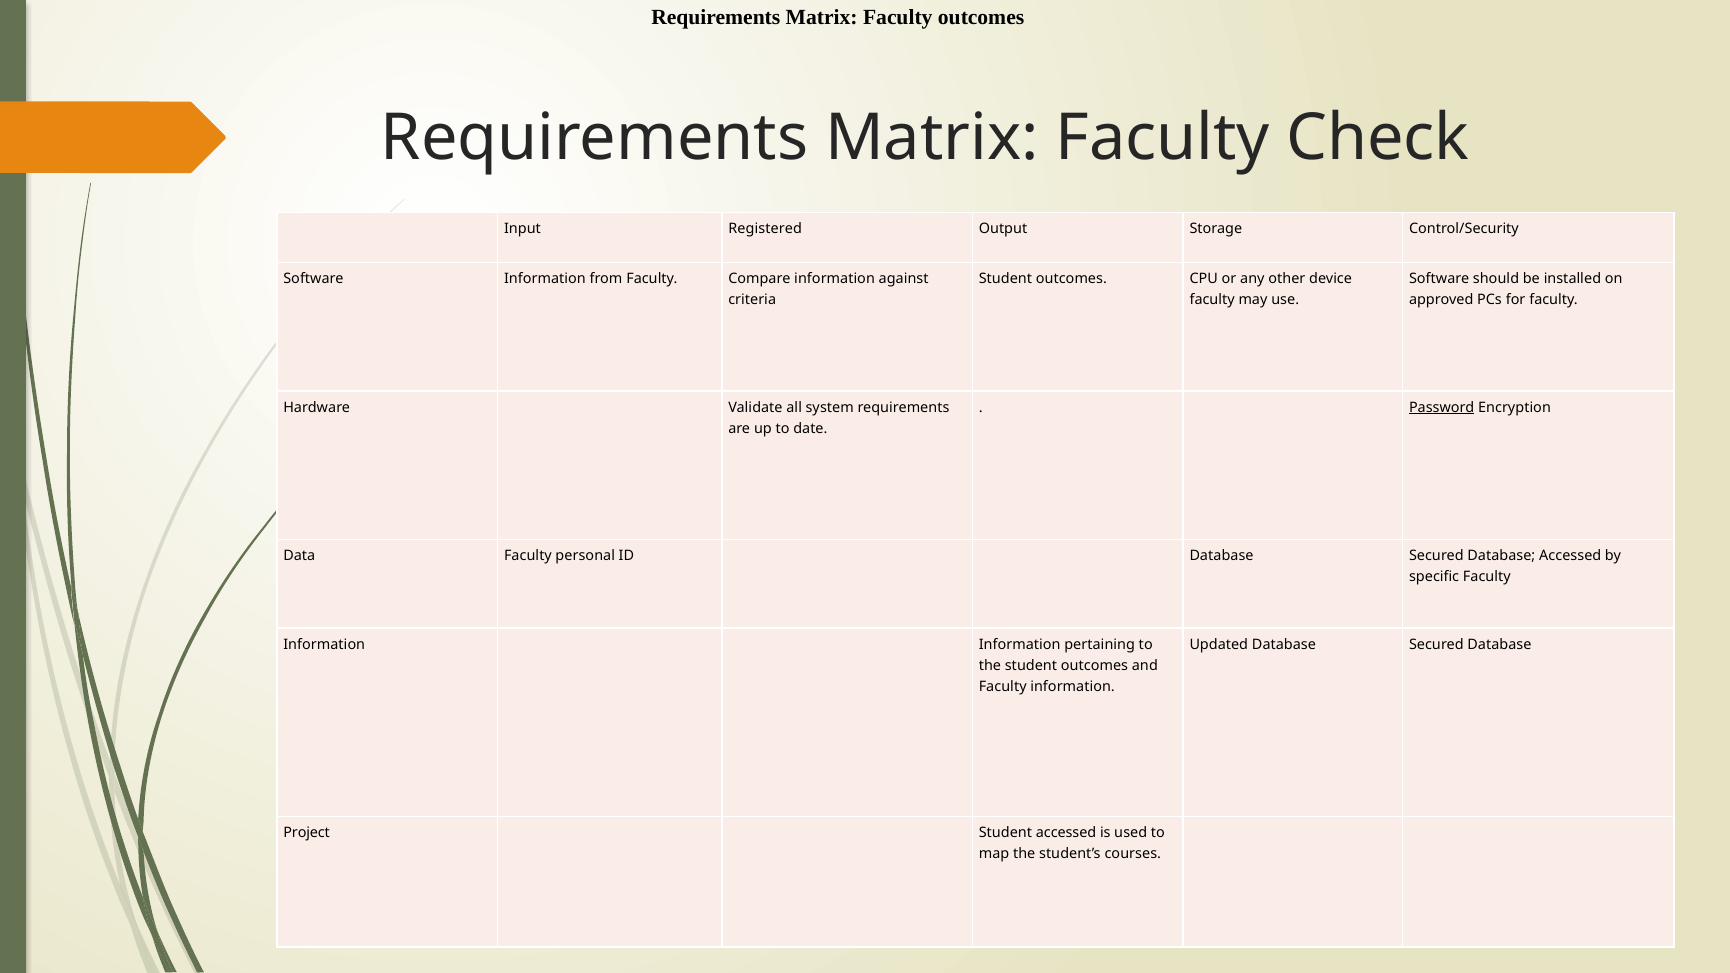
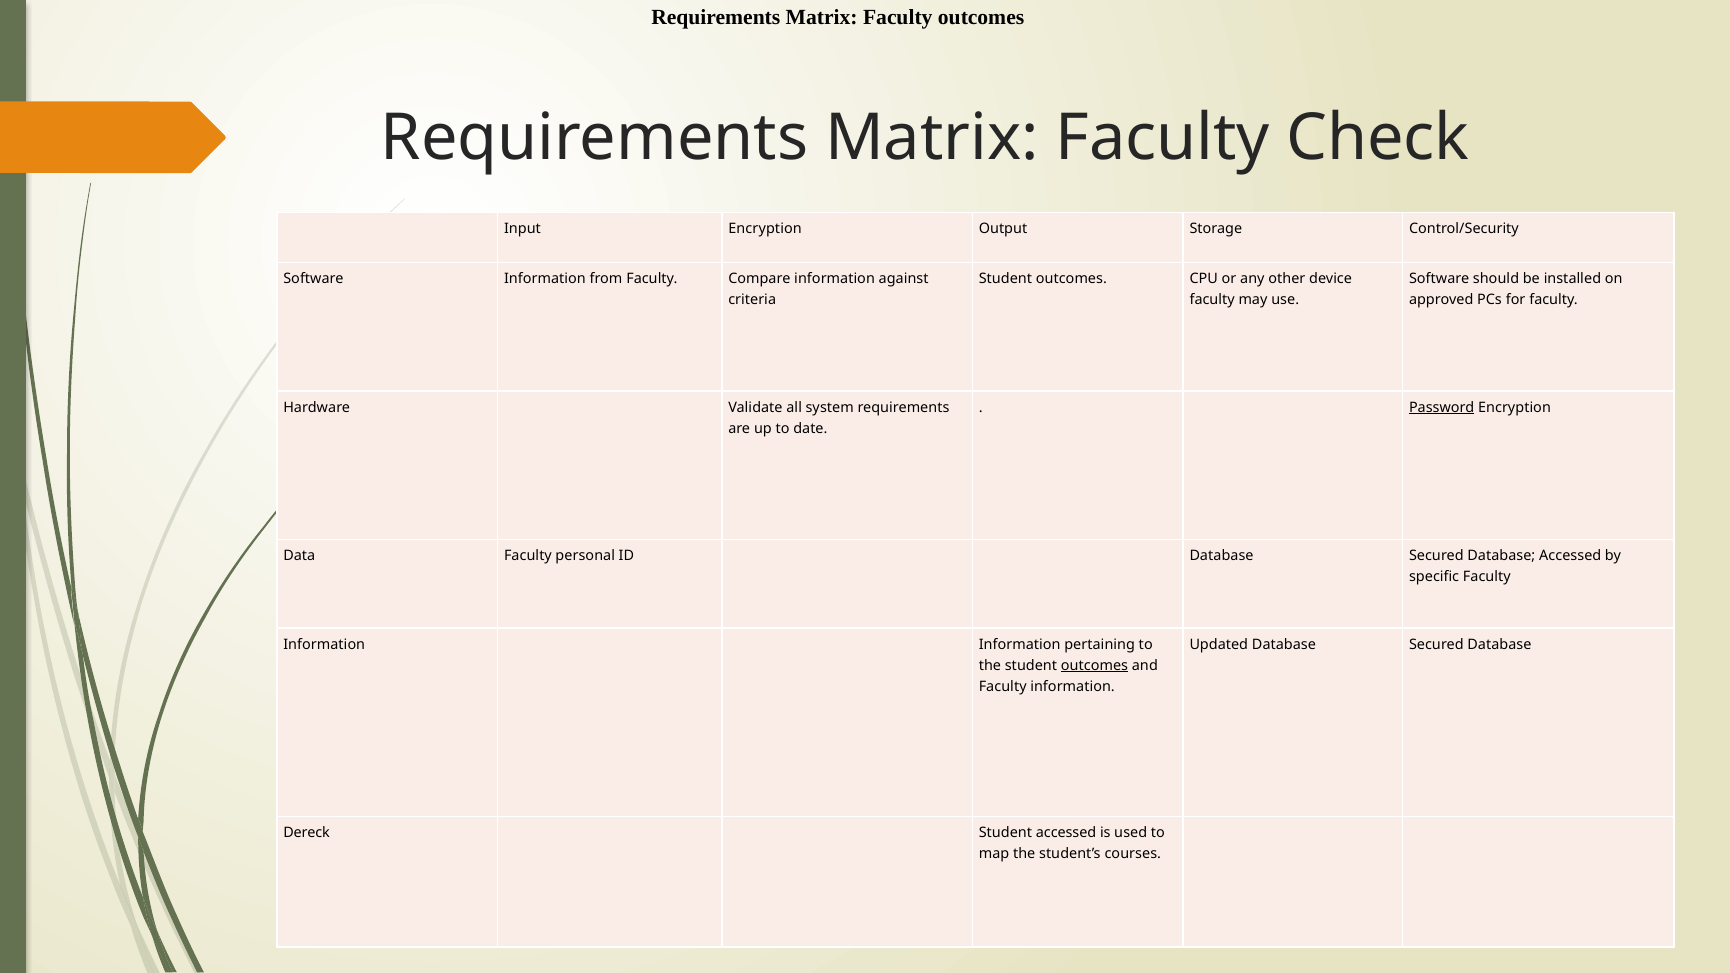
Input Registered: Registered -> Encryption (765, 229)
outcomes underline: none -> present (1095, 666)
Project: Project -> Dereck (307, 833)
